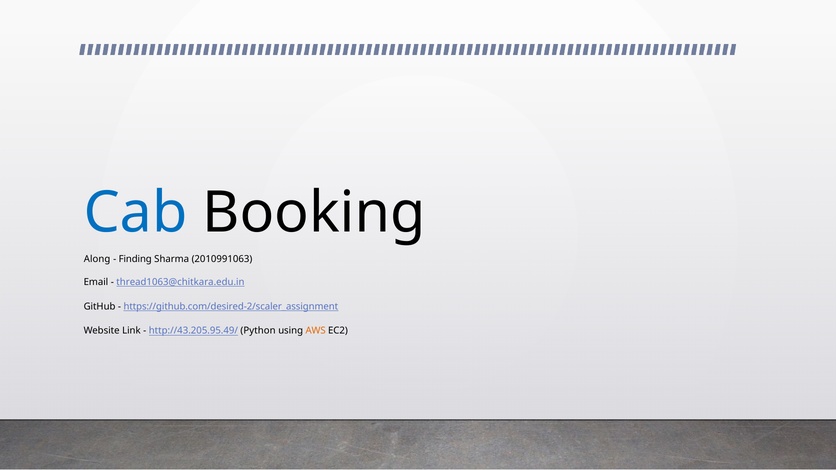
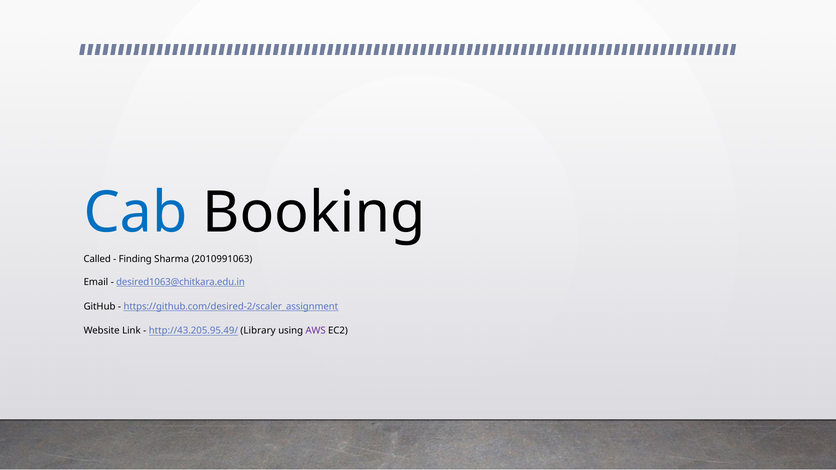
Along: Along -> Called (97, 259)
thread1063@chitkara.edu.in: thread1063@chitkara.edu.in -> desired1063@chitkara.edu.in (180, 282)
Python: Python -> Library (258, 331)
AWS colour: orange -> purple (316, 331)
